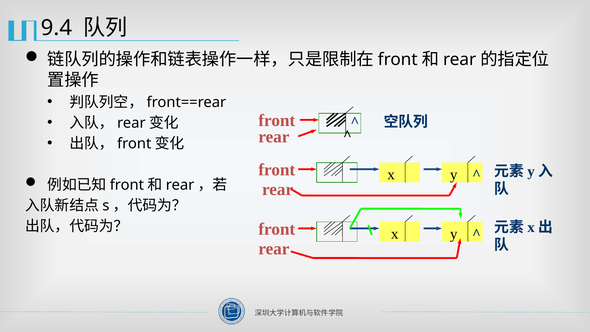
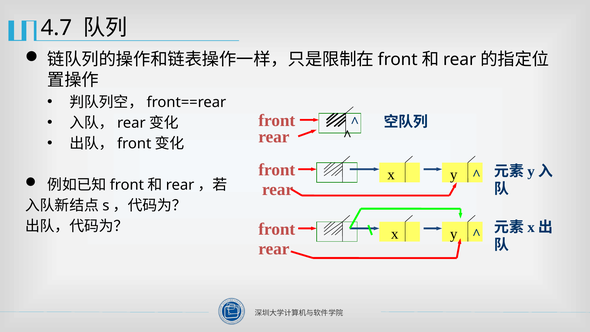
9.4: 9.4 -> 4.7 (56, 28)
